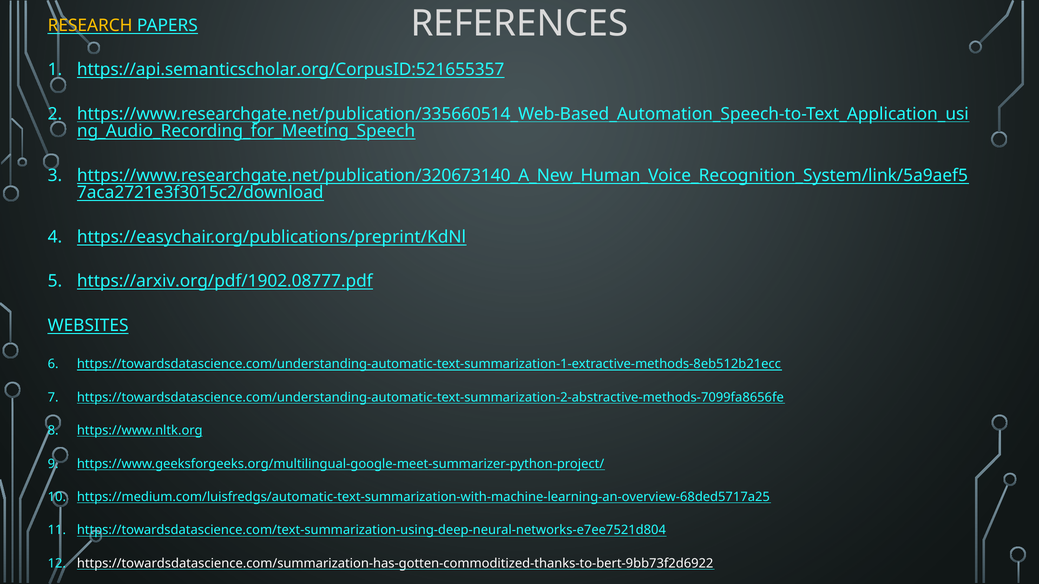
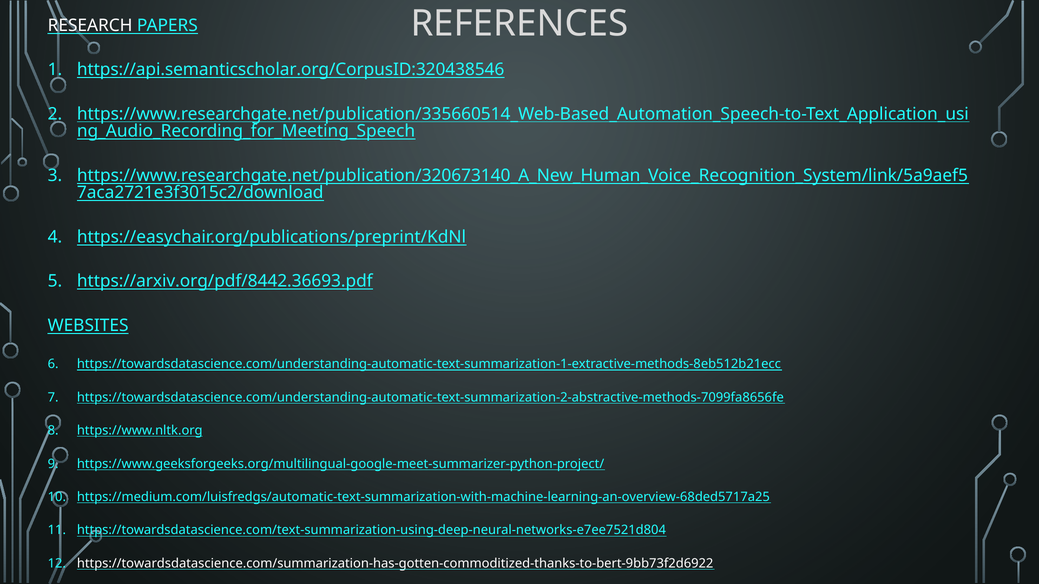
RESEARCH colour: yellow -> white (90, 25)
https://api.semanticscholar.org/CorpusID:521655357: https://api.semanticscholar.org/CorpusID:521655357 -> https://api.semanticscholar.org/CorpusID:320438546 (291, 70)
https://arxiv.org/pdf/1902.08777.pdf: https://arxiv.org/pdf/1902.08777.pdf -> https://arxiv.org/pdf/8442.36693.pdf (225, 281)
